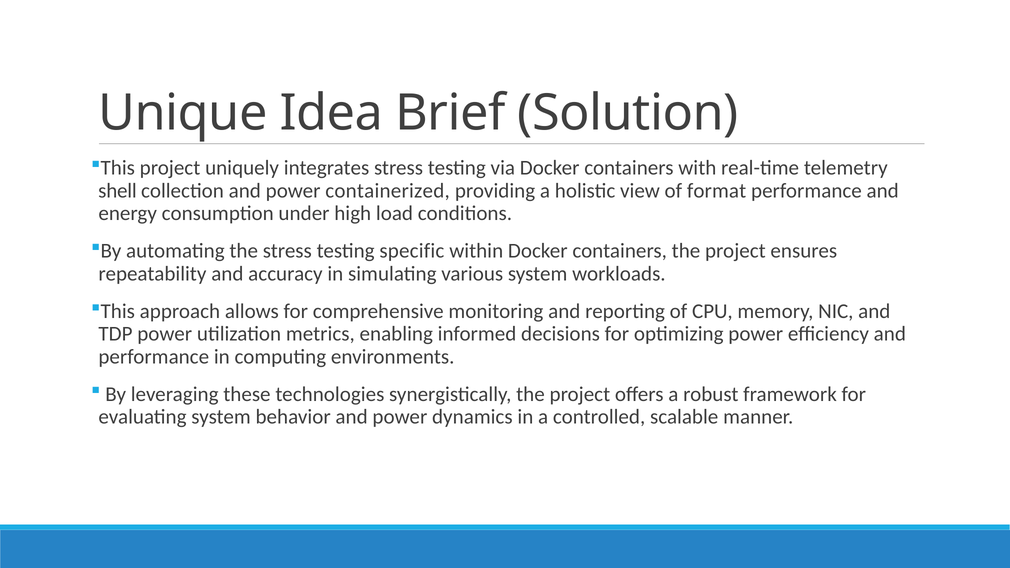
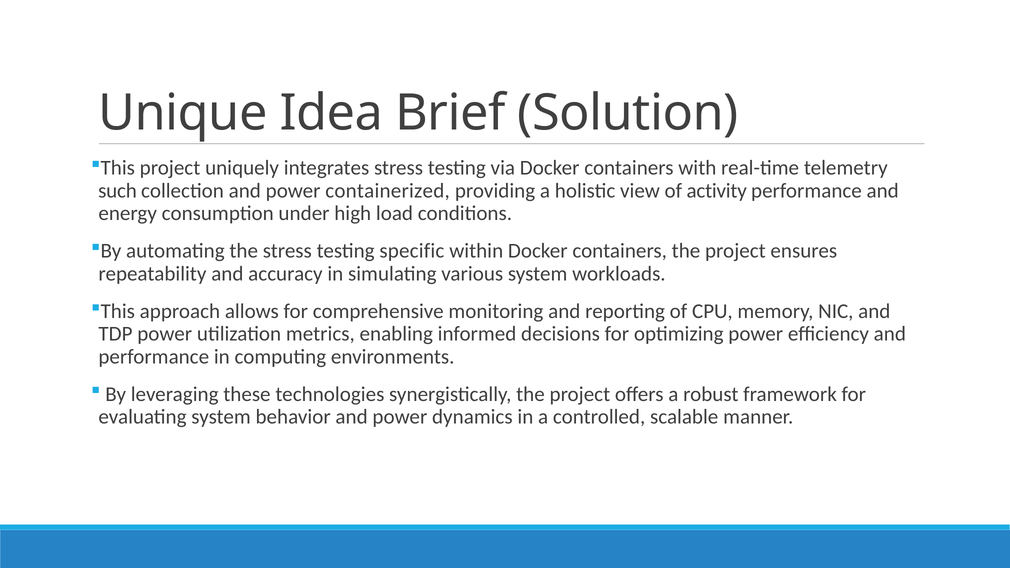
shell: shell -> such (118, 191)
format: format -> activity (717, 191)
